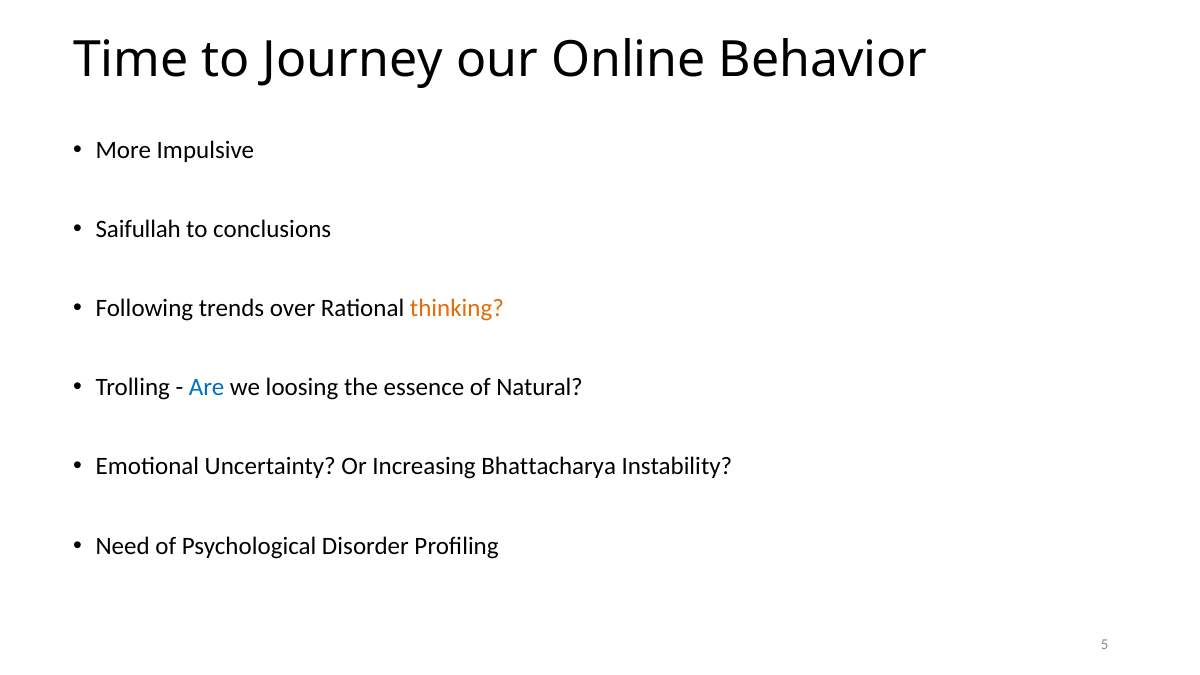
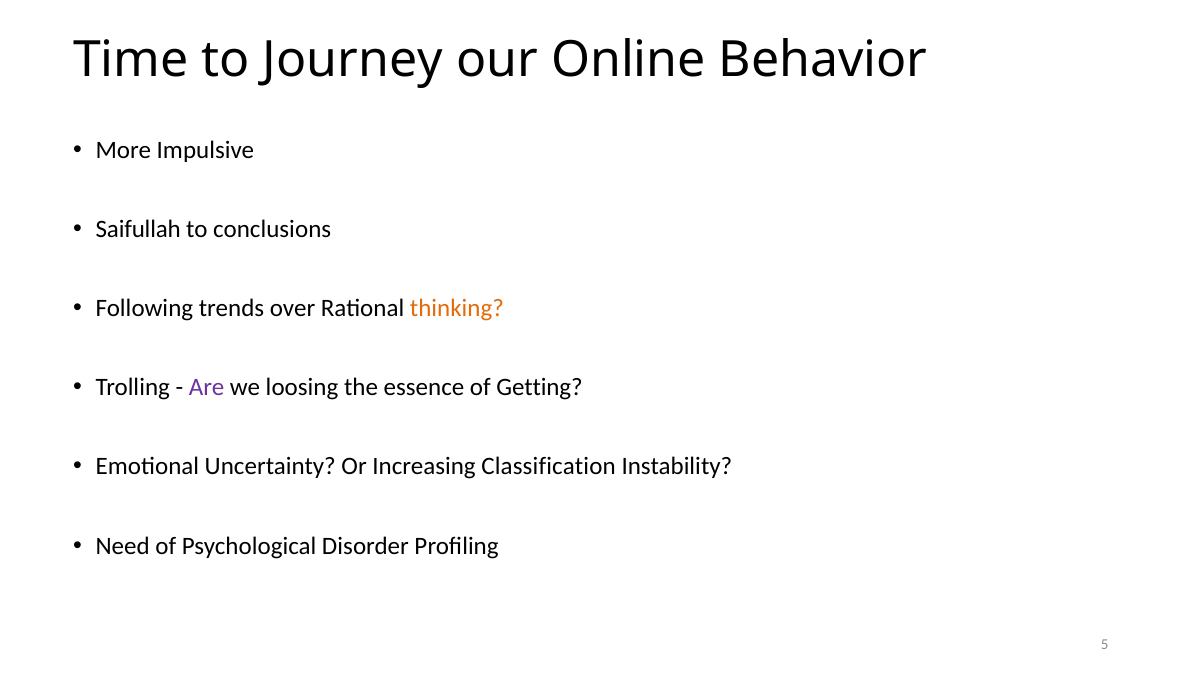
Are colour: blue -> purple (207, 388)
Natural: Natural -> Getting (540, 388)
Bhattacharya: Bhattacharya -> Classification (549, 467)
